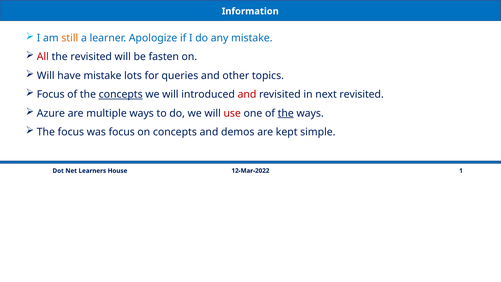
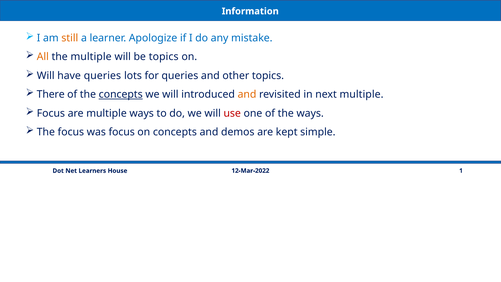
All colour: red -> orange (43, 57)
the revisited: revisited -> multiple (91, 57)
be fasten: fasten -> topics (164, 57)
have mistake: mistake -> queries (102, 76)
Focus: Focus -> There (51, 94)
and colour: red -> orange (247, 94)
next revisited: revisited -> multiple (362, 94)
Azure: Azure -> Focus (51, 113)
the underline: present -> none (286, 113)
